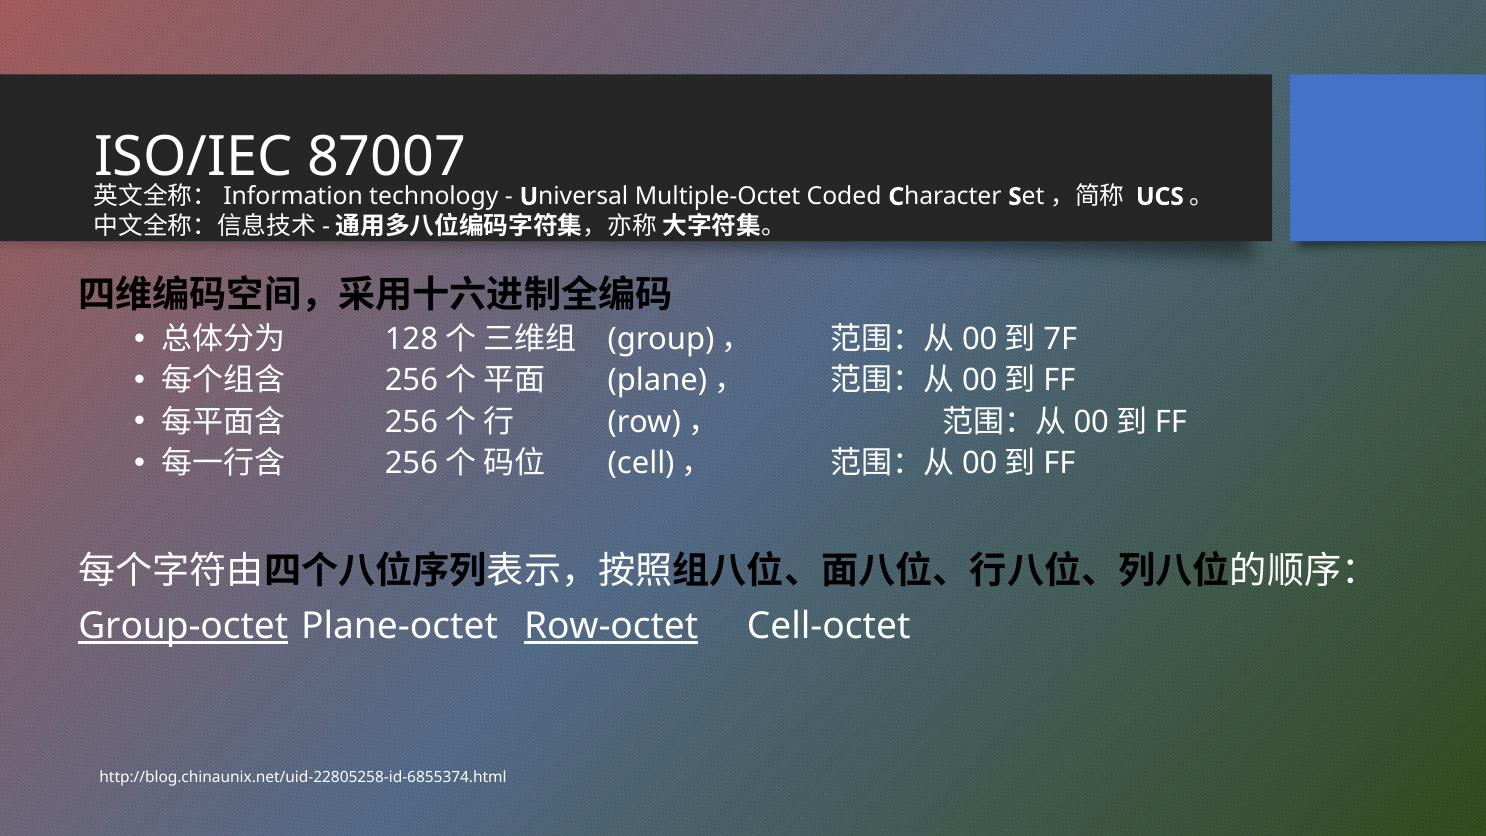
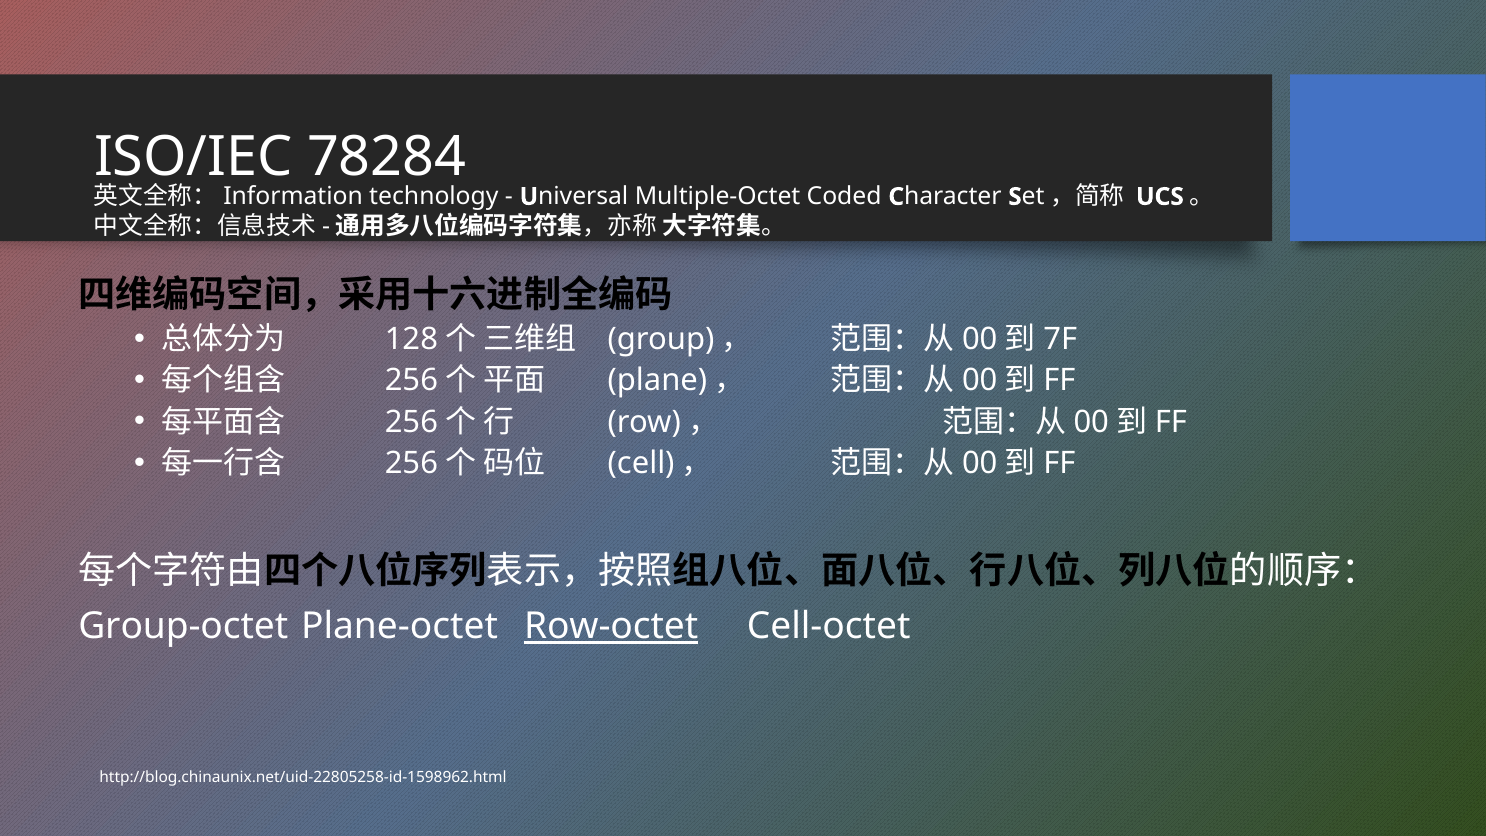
87007: 87007 -> 78284 (387, 157)
Group-octet underline: present -> none (183, 626)
http://blog.chinaunix.net/uid-22805258-id-6855374.html: http://blog.chinaunix.net/uid-22805258-id-6855374.html -> http://blog.chinaunix.net/uid-22805258-id-1598962.html (303, 777)
